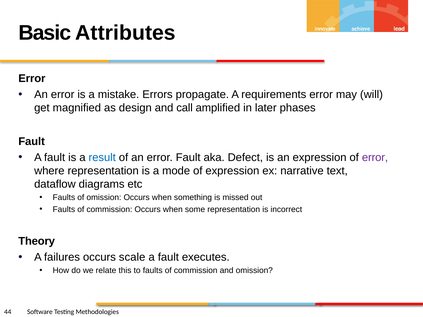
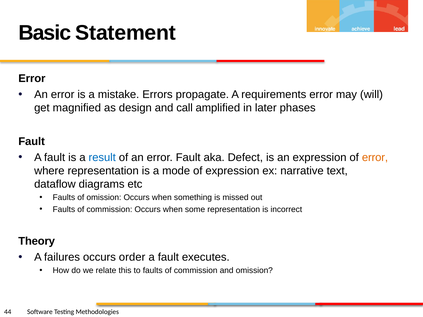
Attributes: Attributes -> Statement (126, 33)
error colour: purple -> orange (375, 158)
scale: scale -> order (132, 257)
